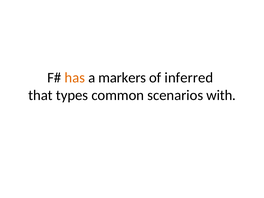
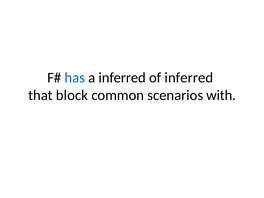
has colour: orange -> blue (75, 78)
a markers: markers -> inferred (122, 78)
types: types -> block (72, 95)
